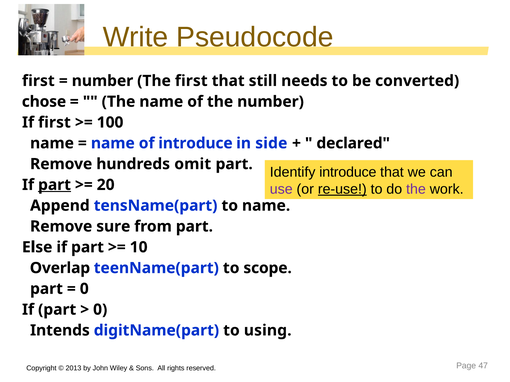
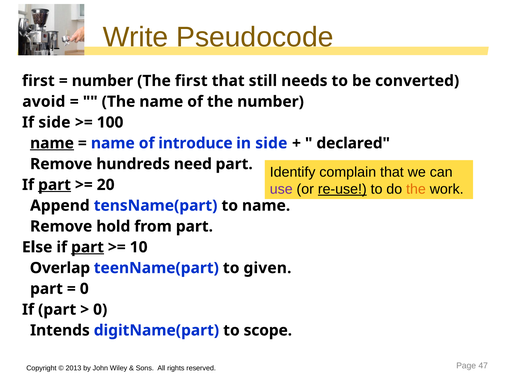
chose: chose -> avoid (44, 102)
If first: first -> side (54, 123)
name underline: none -> present (52, 143)
omit: omit -> need (193, 164)
Identify introduce: introduce -> complain (348, 172)
the colour: purple -> orange (416, 189)
sure: sure -> hold (113, 227)
part underline: none -> present (87, 248)
scope: scope -> given (267, 268)
using: using -> scope (268, 331)
